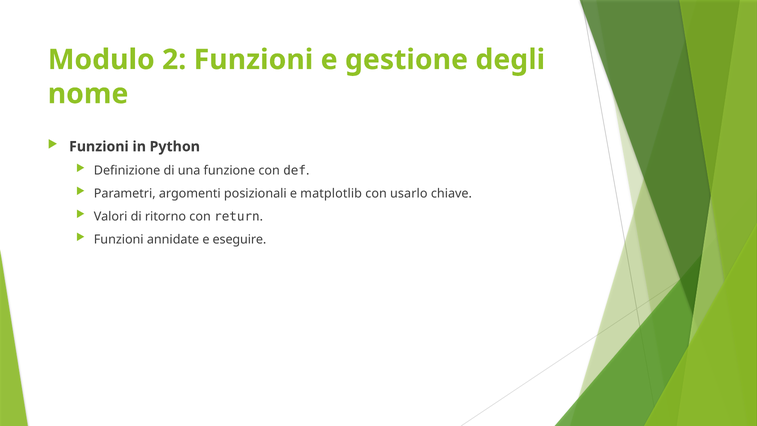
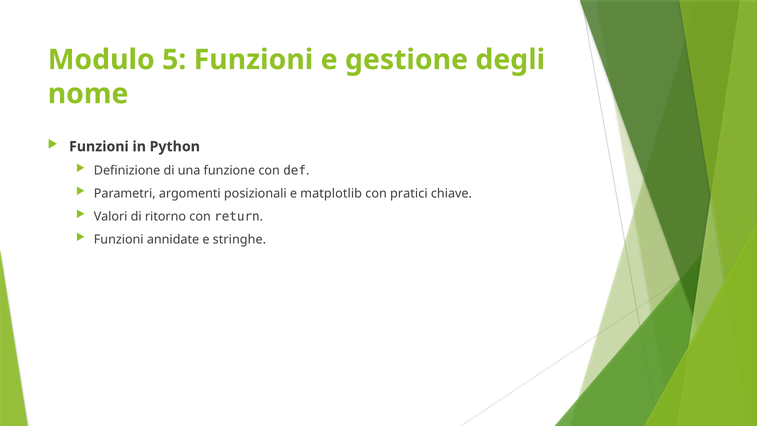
2: 2 -> 5 (174, 60)
usarlo: usarlo -> pratici (409, 193)
eseguire: eseguire -> stringhe (239, 239)
